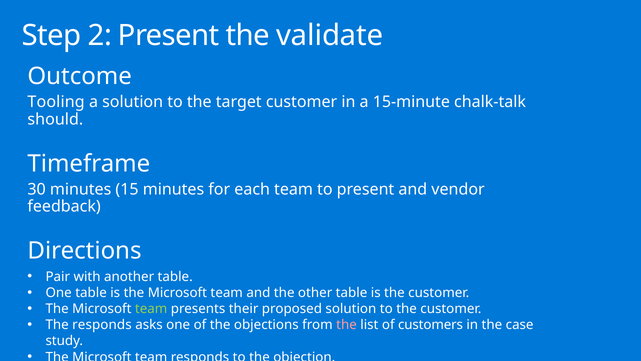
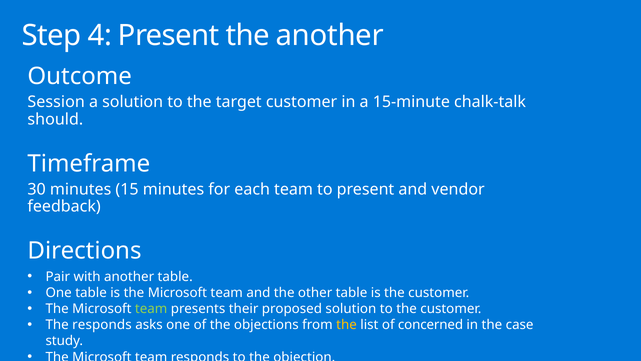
2: 2 -> 4 (100, 36)
the validate: validate -> another (330, 36)
Tooling: Tooling -> Session (56, 102)
the colour: pink -> yellow (346, 325)
customers: customers -> concerned (431, 325)
